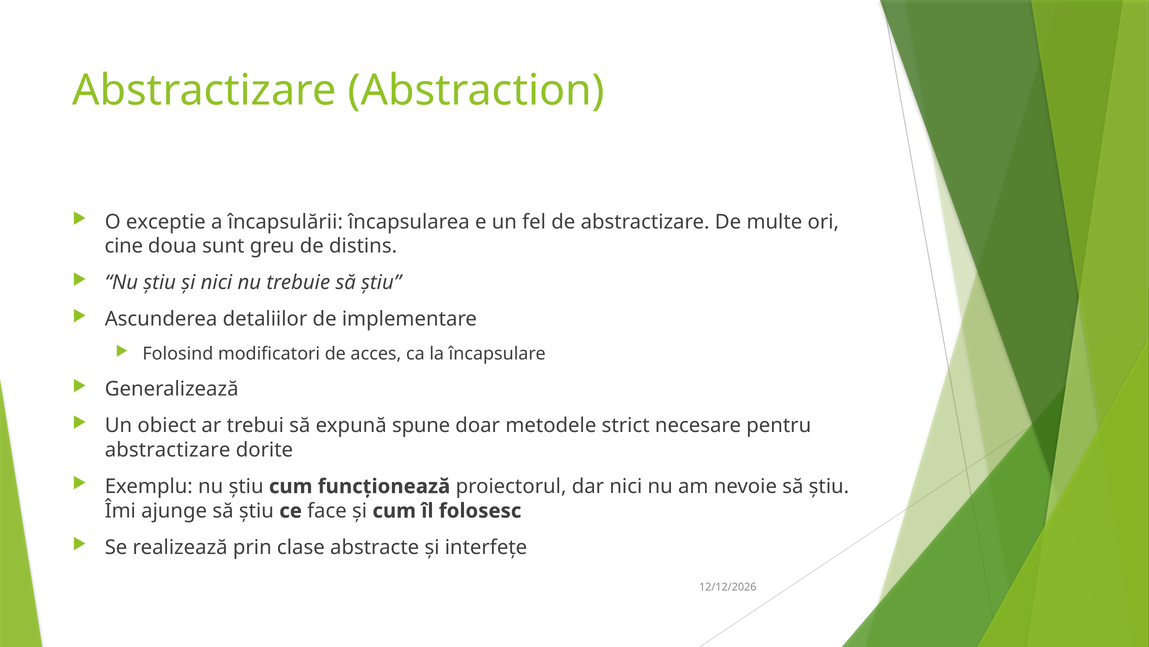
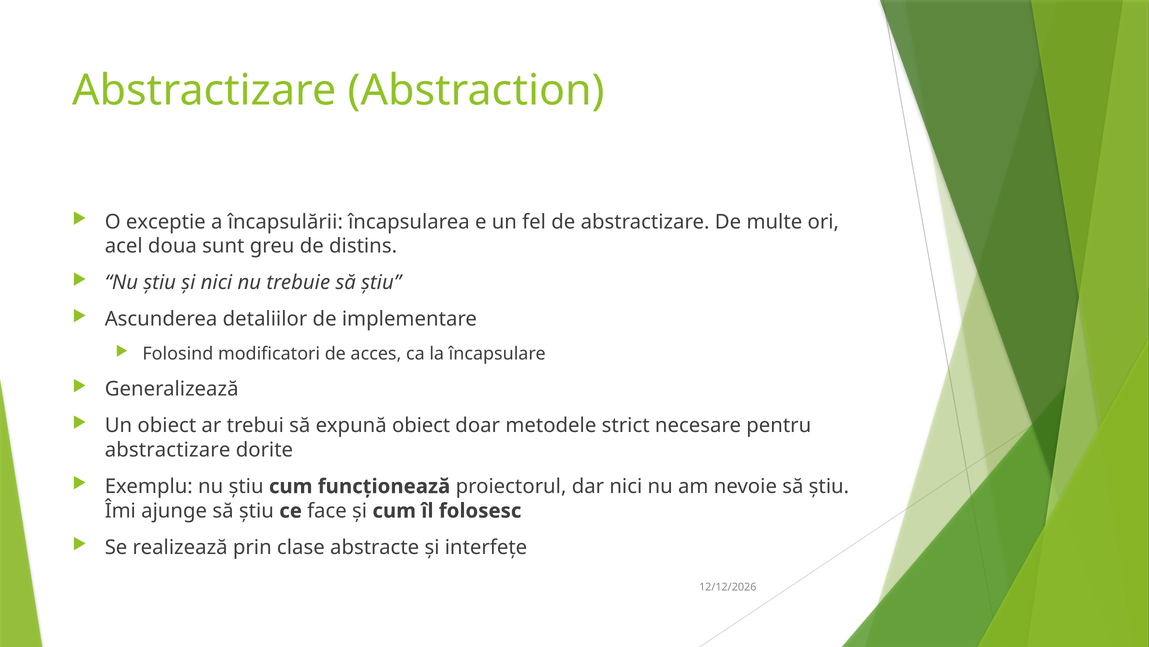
cine: cine -> acel (124, 246)
expună spune: spune -> obiect (421, 425)
